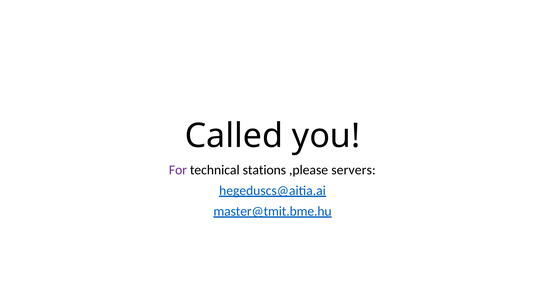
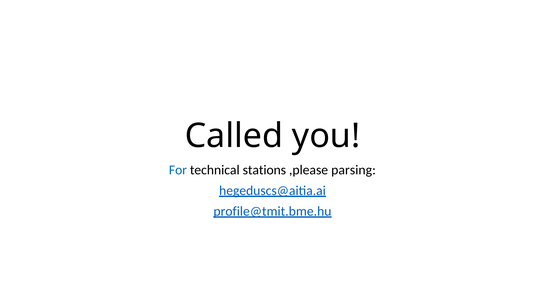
For colour: purple -> blue (178, 170)
servers: servers -> parsing (354, 170)
master@tmit.bme.hu: master@tmit.bme.hu -> profile@tmit.bme.hu (272, 212)
